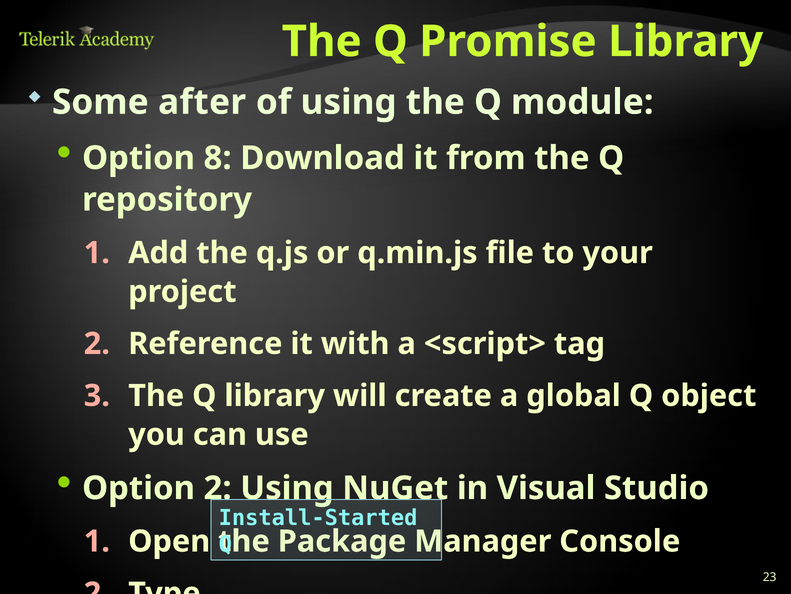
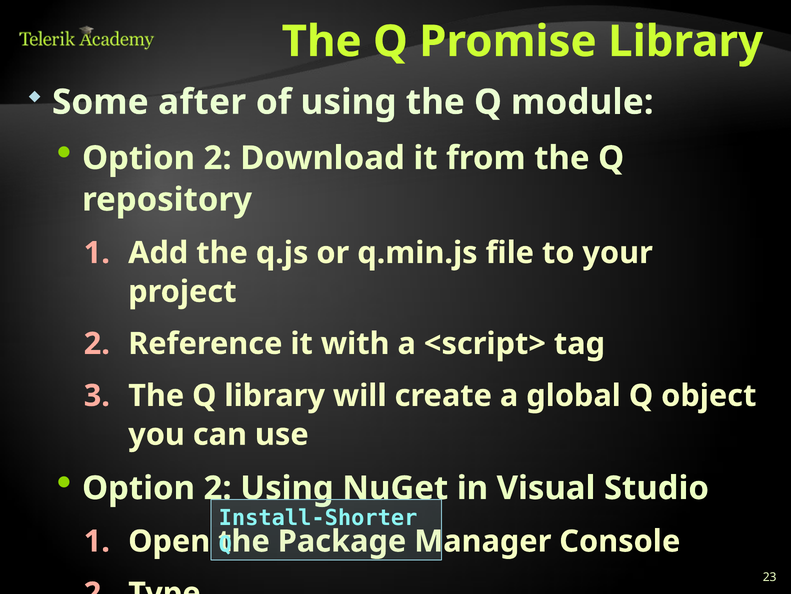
8: 8 -> 2 (218, 158)
Install-Started: Install-Started -> Install-Shorter (318, 518)
